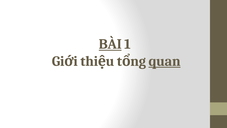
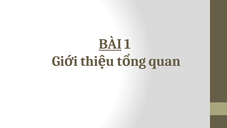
quan underline: present -> none (165, 61)
